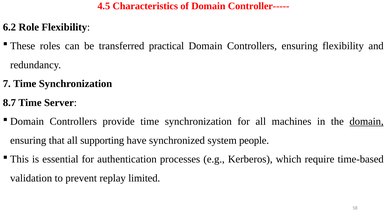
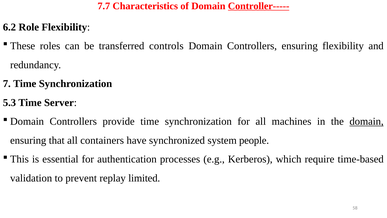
4.5: 4.5 -> 7.7 (104, 6)
Controller----- underline: none -> present (259, 6)
practical: practical -> controls (166, 46)
8.7: 8.7 -> 5.3 (9, 102)
supporting: supporting -> containers (102, 140)
